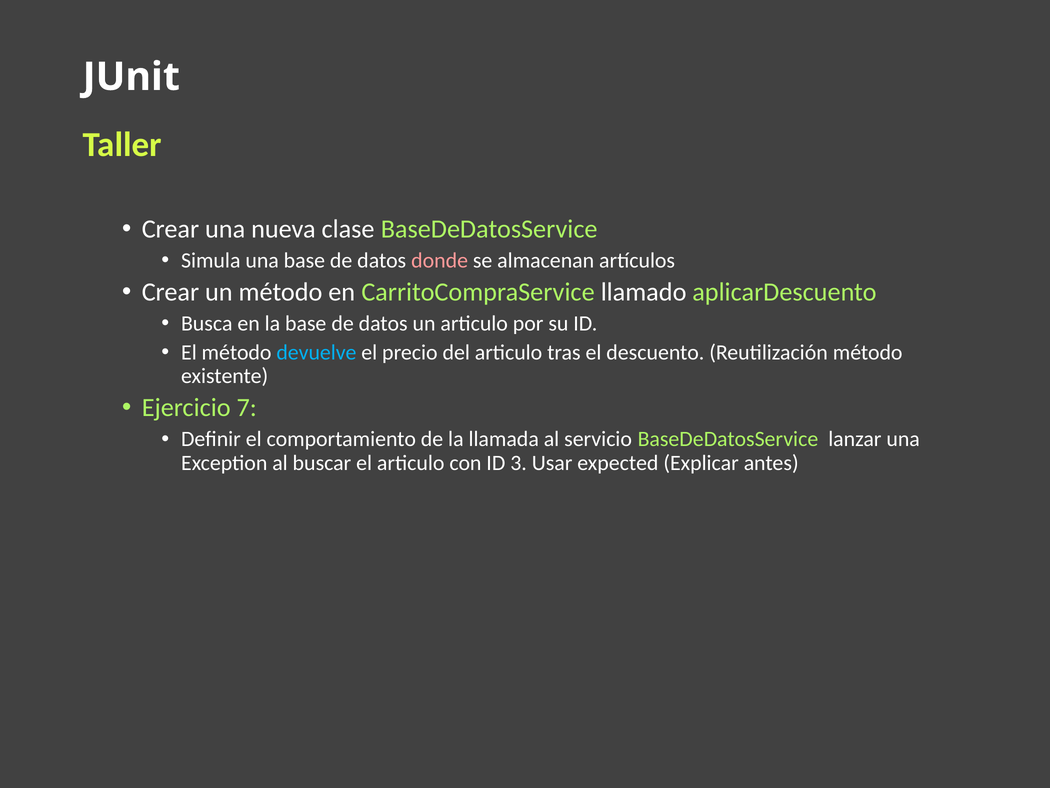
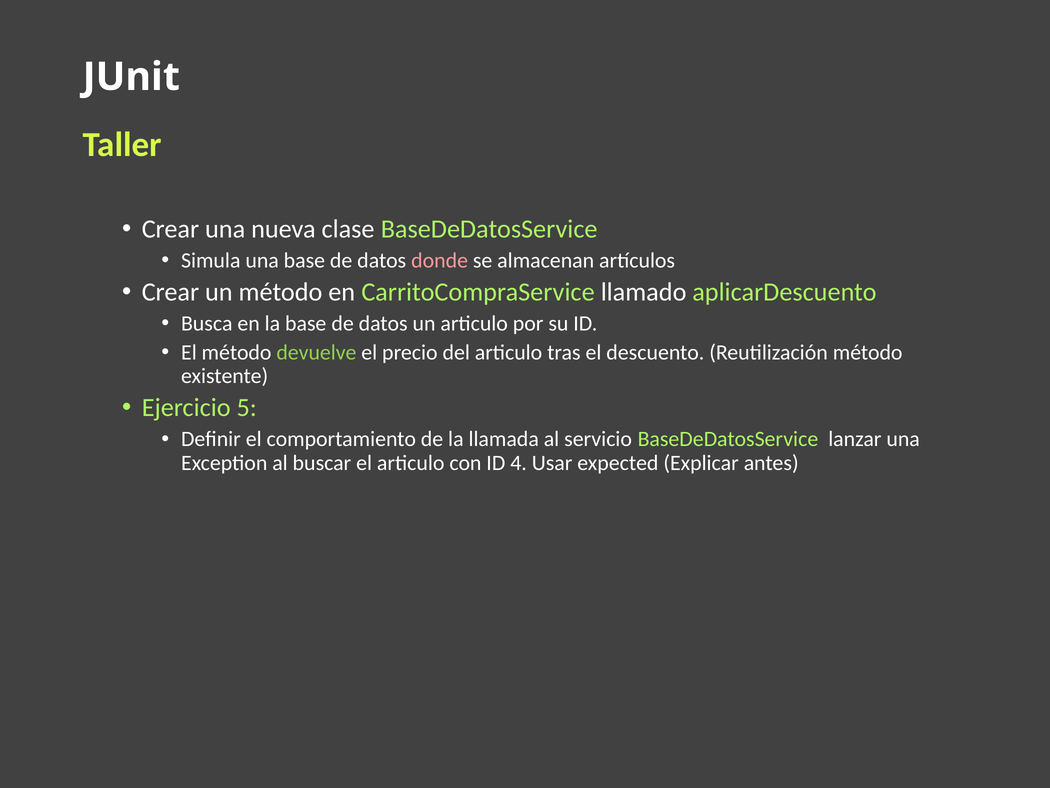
devuelve colour: light blue -> light green (316, 352)
7: 7 -> 5 (247, 407)
3: 3 -> 4 (519, 463)
